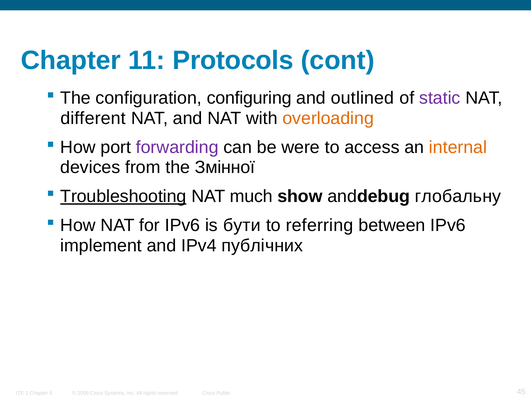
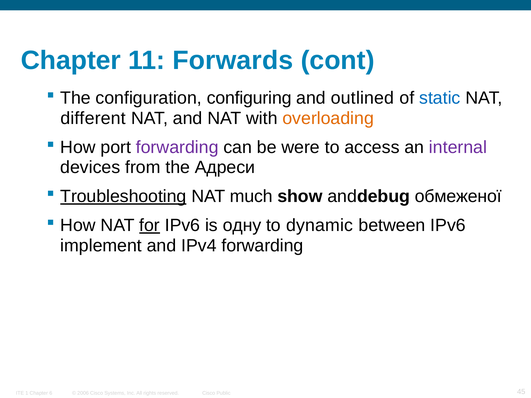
Protocols: Protocols -> Forwards (233, 60)
static colour: purple -> blue (440, 98)
internal colour: orange -> purple (458, 147)
Змінної: Змінної -> Адреси (225, 168)
глобальну: глобальну -> обмеженої (458, 197)
for underline: none -> present (150, 226)
бути: бути -> одну (242, 226)
referring: referring -> dynamic (320, 226)
IPv4 публічних: публічних -> forwarding (262, 246)
